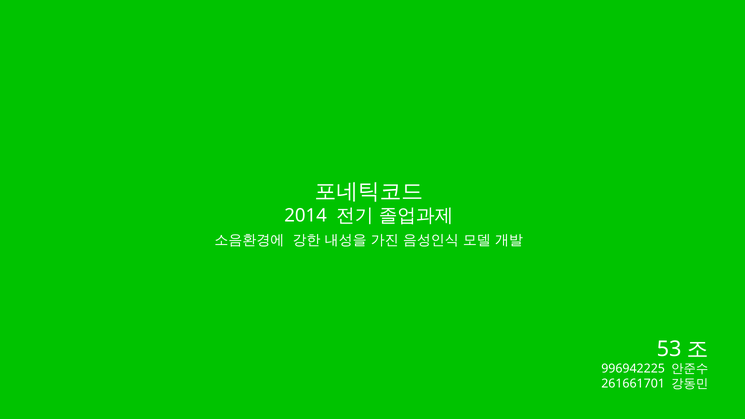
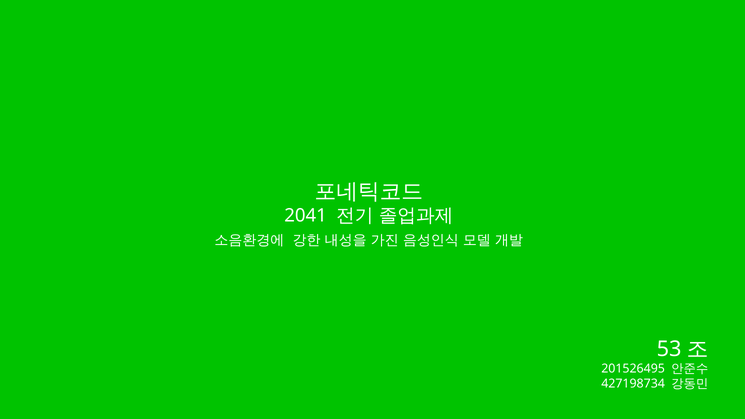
2014: 2014 -> 2041 (306, 216)
996942225: 996942225 -> 201526495 (633, 369)
261661701: 261661701 -> 427198734 (633, 384)
